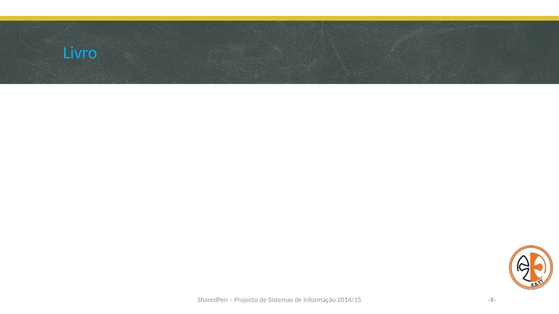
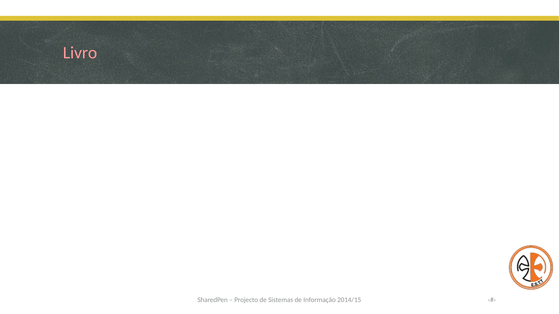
Livro colour: light blue -> pink (80, 53)
